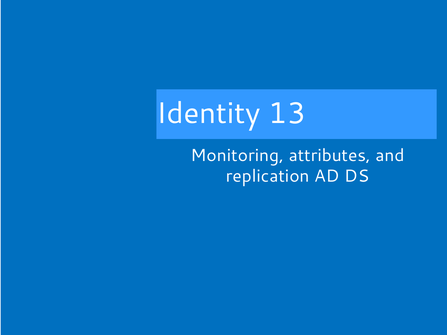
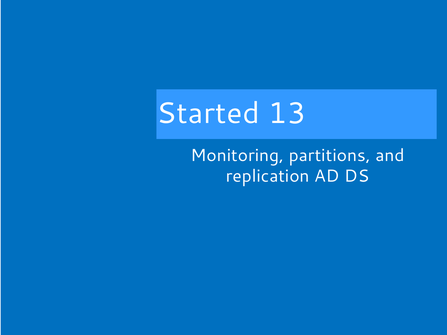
Identity: Identity -> Started (208, 114)
attributes: attributes -> partitions (330, 155)
